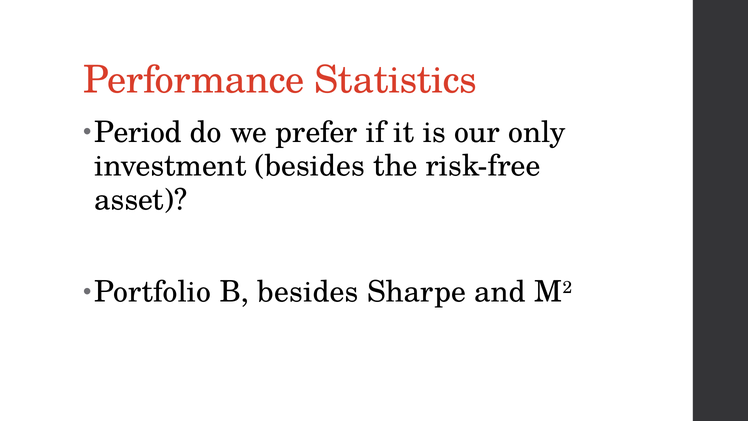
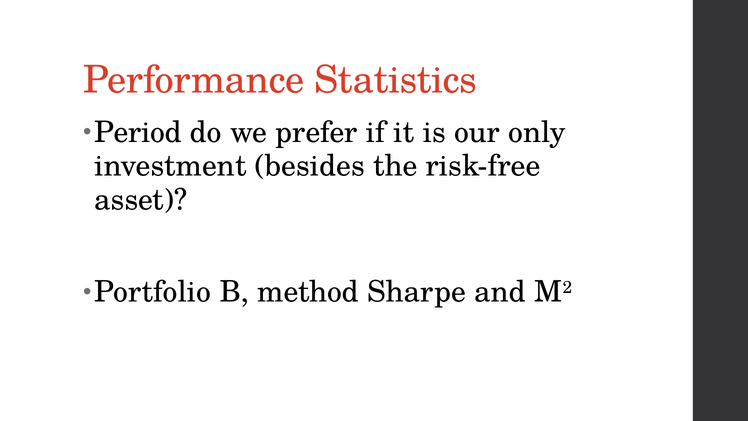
B besides: besides -> method (308, 292)
